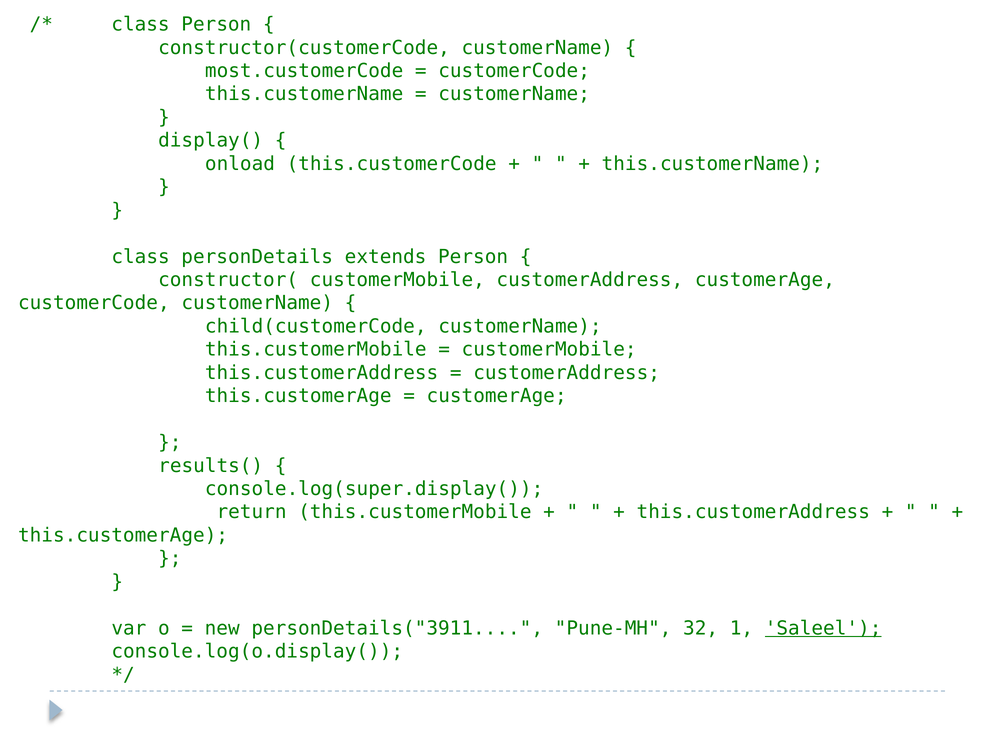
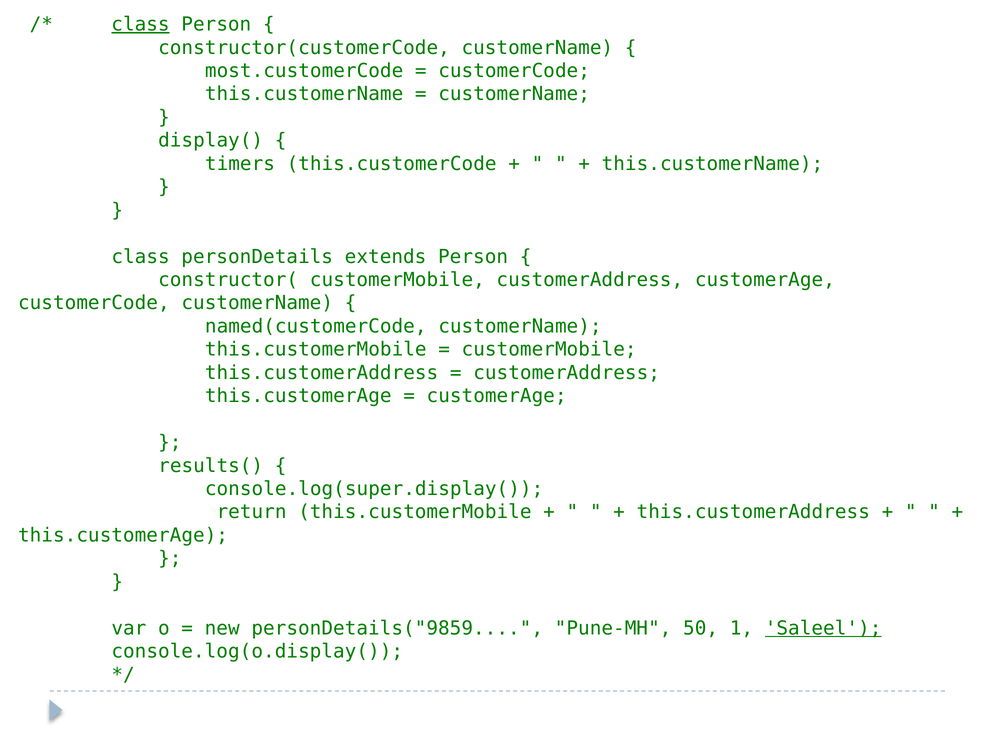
class underline: none -> present (140, 24)
onload: onload -> timers (240, 164)
child(customerCode: child(customerCode -> named(customerCode (316, 326)
personDetails("3911: personDetails("3911 -> personDetails("9859 (397, 628)
32: 32 -> 50 (701, 628)
